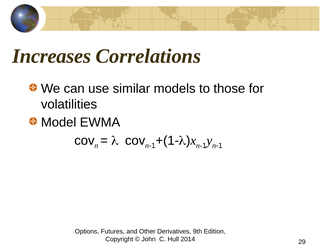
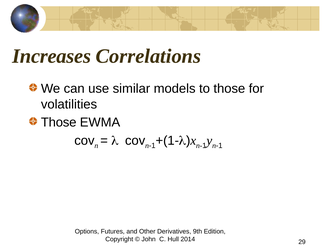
Model: Model -> Those (59, 123)
